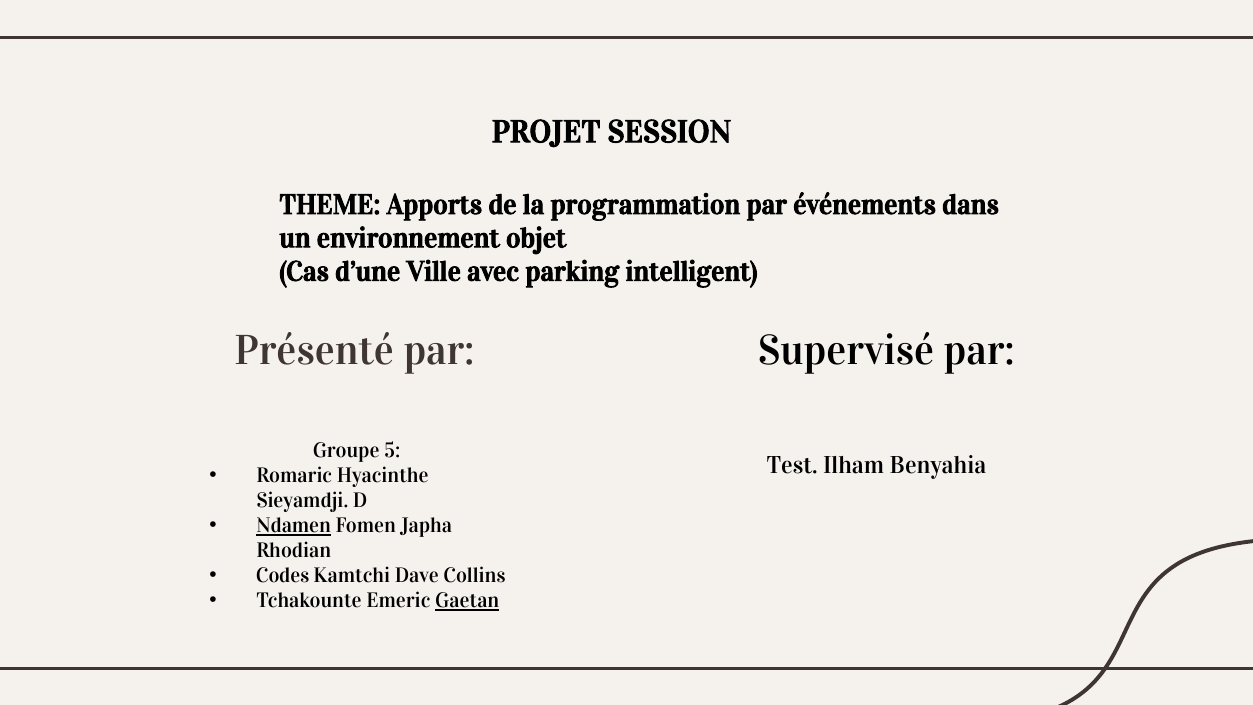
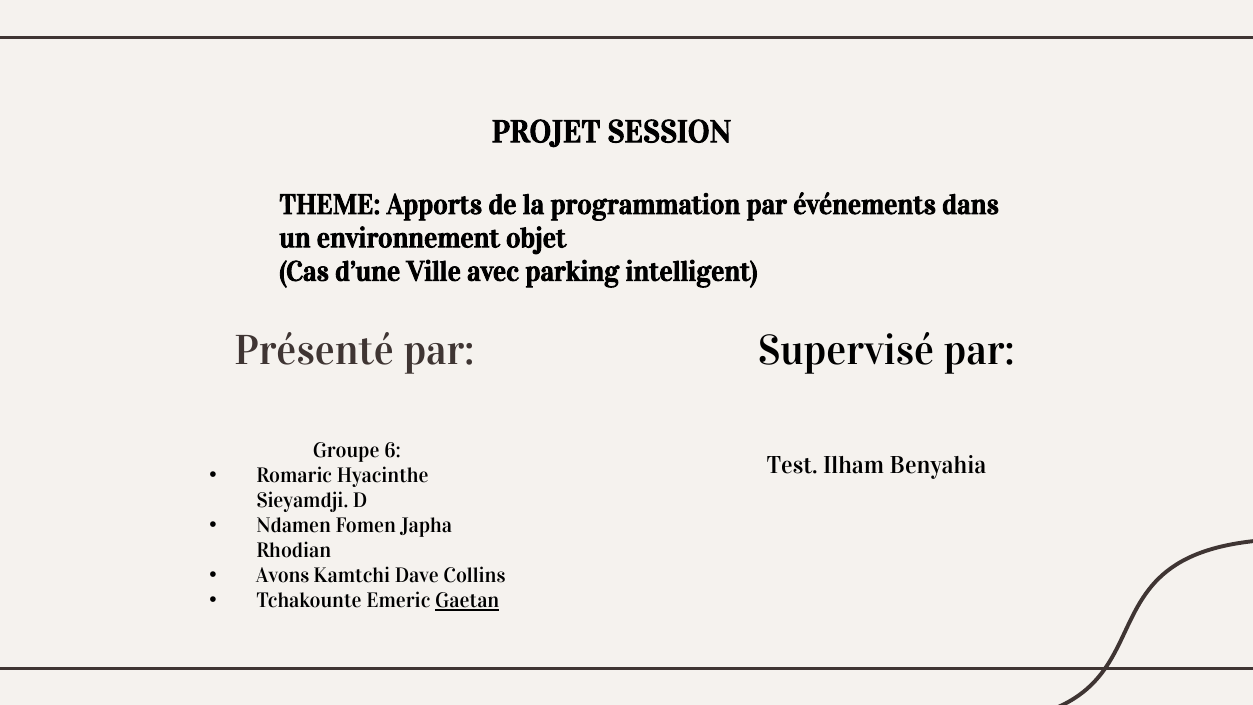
5: 5 -> 6 (393, 451)
Ndamen underline: present -> none (294, 526)
Codes: Codes -> Avons (283, 576)
